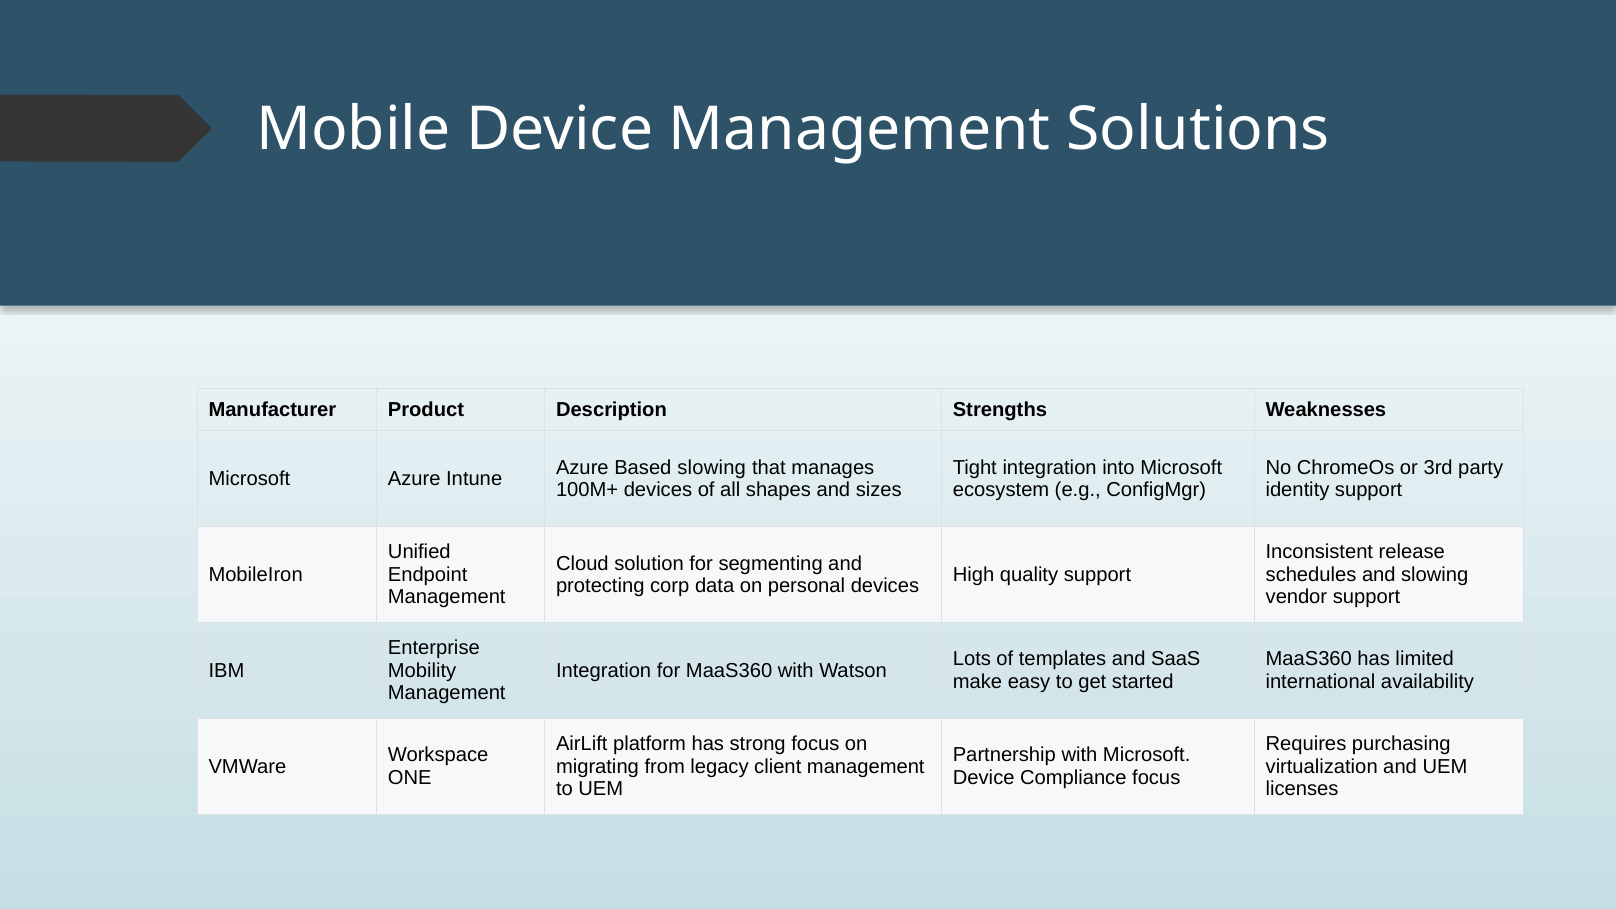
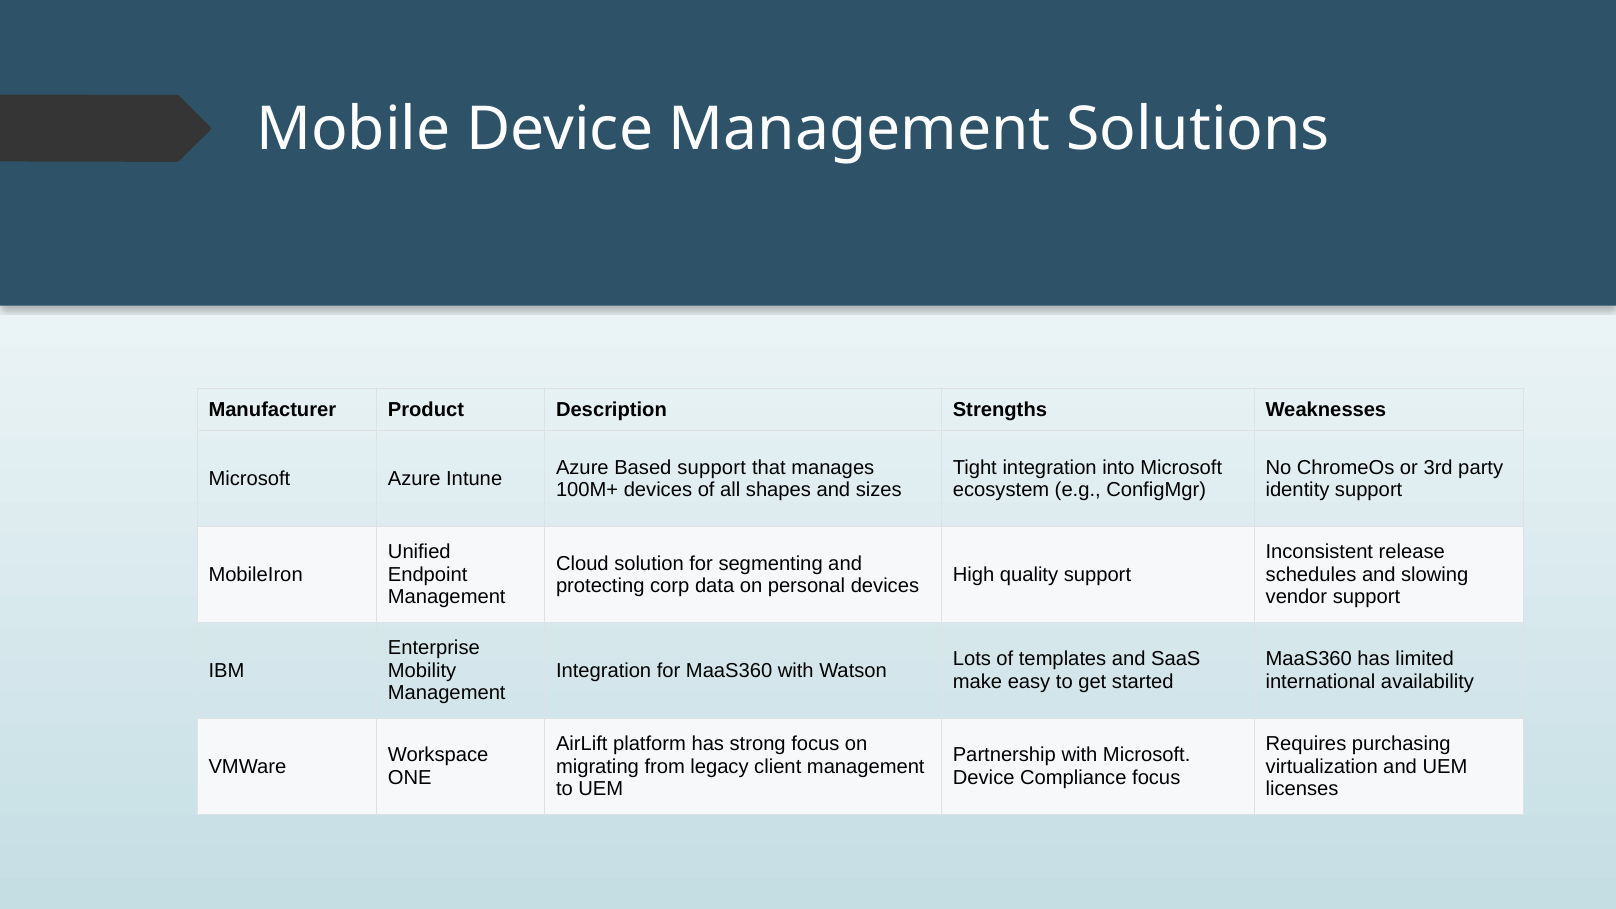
Based slowing: slowing -> support (712, 467)
